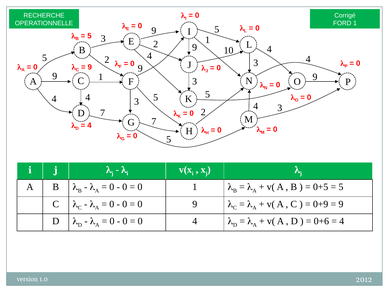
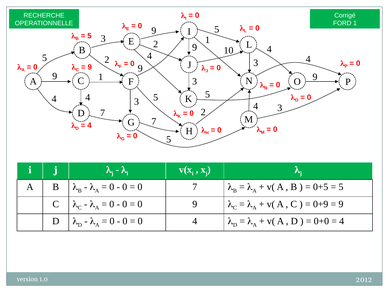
0 1: 1 -> 7 (195, 187)
0+6: 0+6 -> 0+0 (321, 221)
